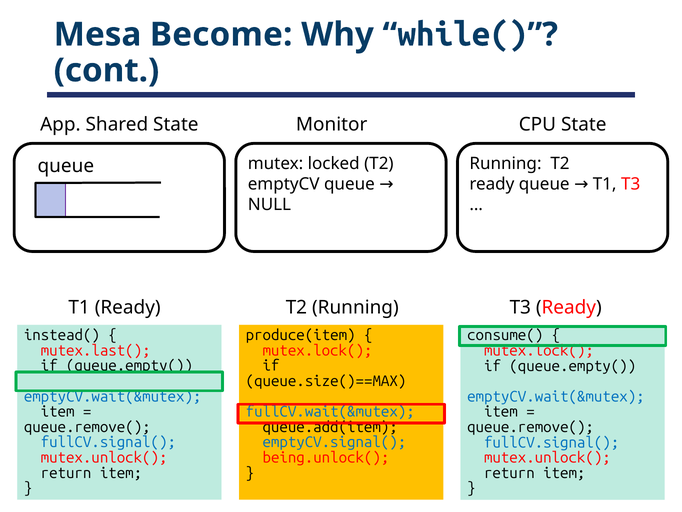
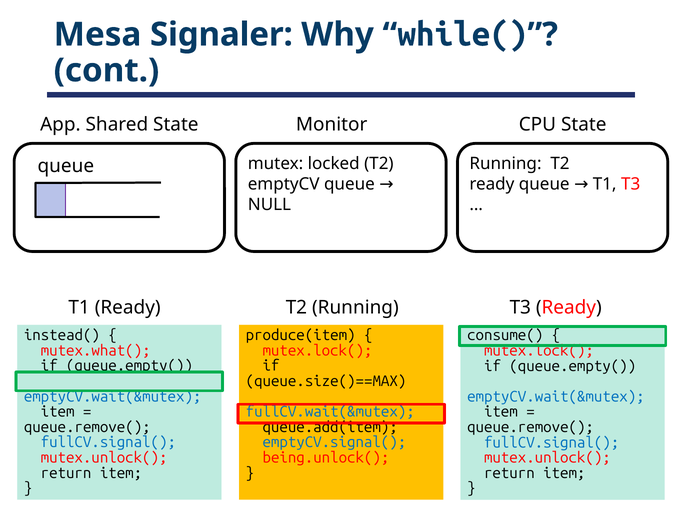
Become: Become -> Signaler (221, 35)
mutex.last(: mutex.last( -> mutex.what( (96, 350)
